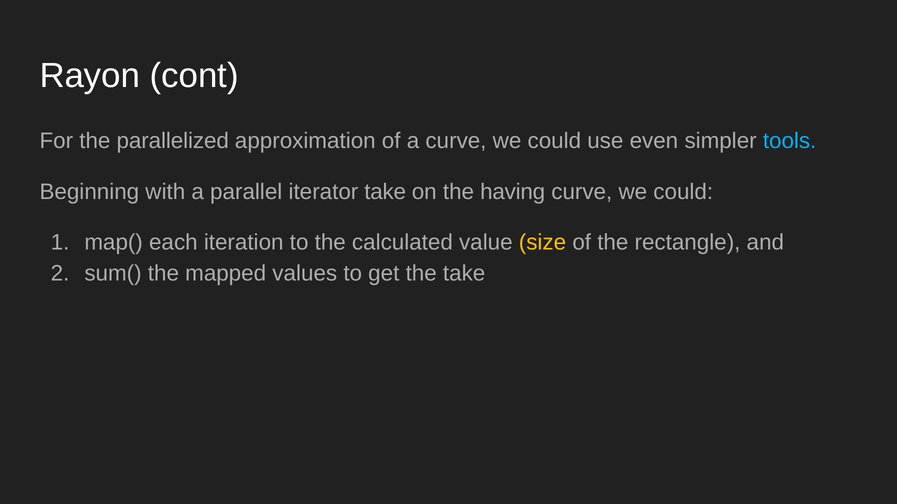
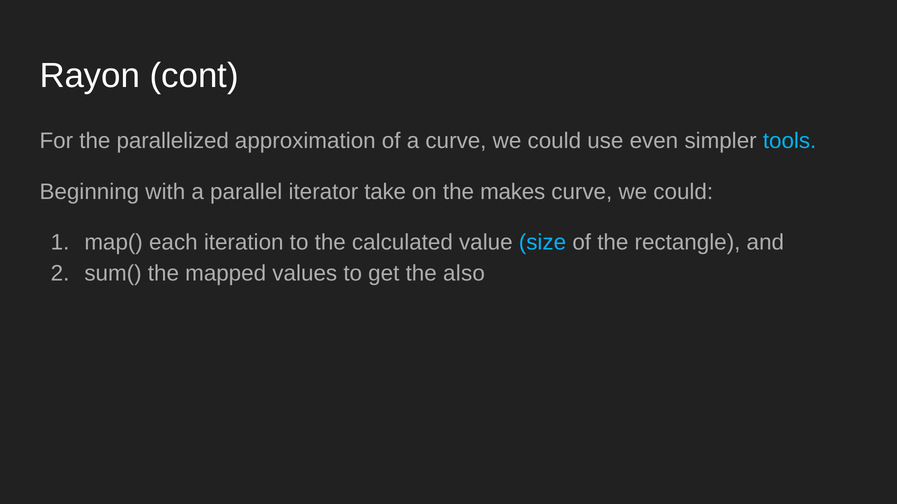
having: having -> makes (513, 192)
size colour: yellow -> light blue (542, 243)
the take: take -> also (464, 274)
